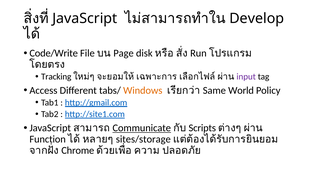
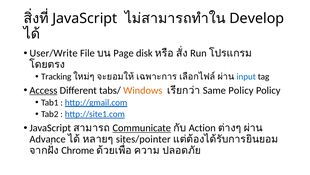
Code/Write: Code/Write -> User/Write (54, 53)
input colour: purple -> blue (246, 76)
Access underline: none -> present (43, 90)
Same World: World -> Policy (241, 90)
Scripts: Scripts -> Action (202, 128)
Function: Function -> Advance (48, 139)
sites/storage: sites/storage -> sites/pointer (143, 139)
